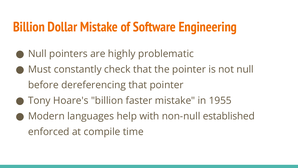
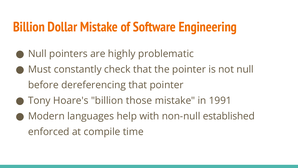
faster: faster -> those (139, 100)
1955: 1955 -> 1991 (220, 100)
